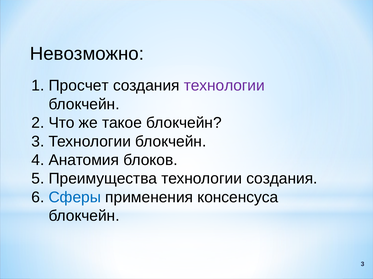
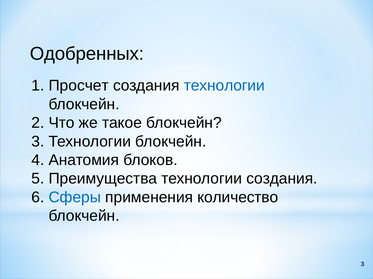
Невозможно: Невозможно -> Одобренных (87, 54)
технологии colour: purple -> blue (224, 86)
консенсуса: консенсуса -> количество (238, 198)
